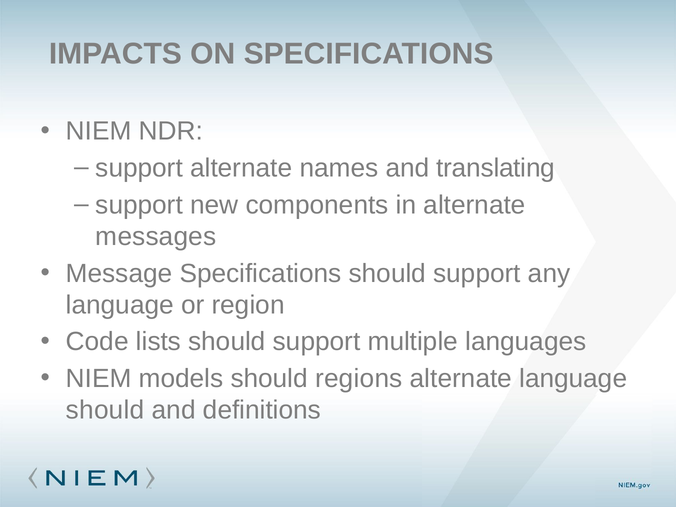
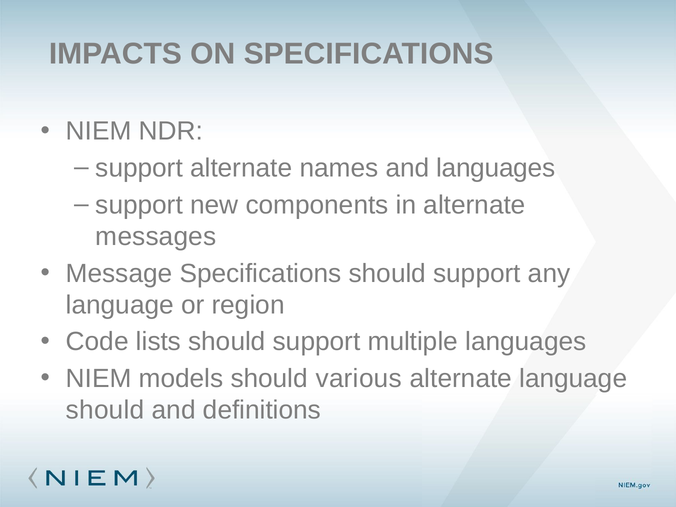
and translating: translating -> languages (496, 168)
regions: regions -> various (359, 379)
